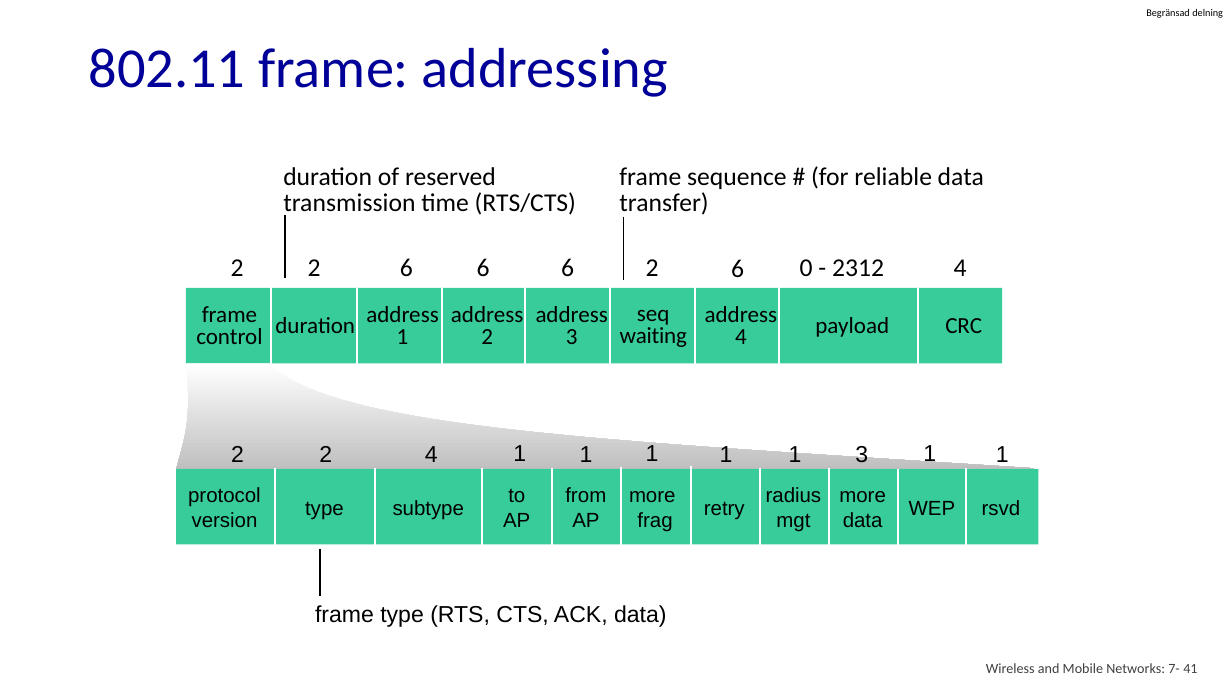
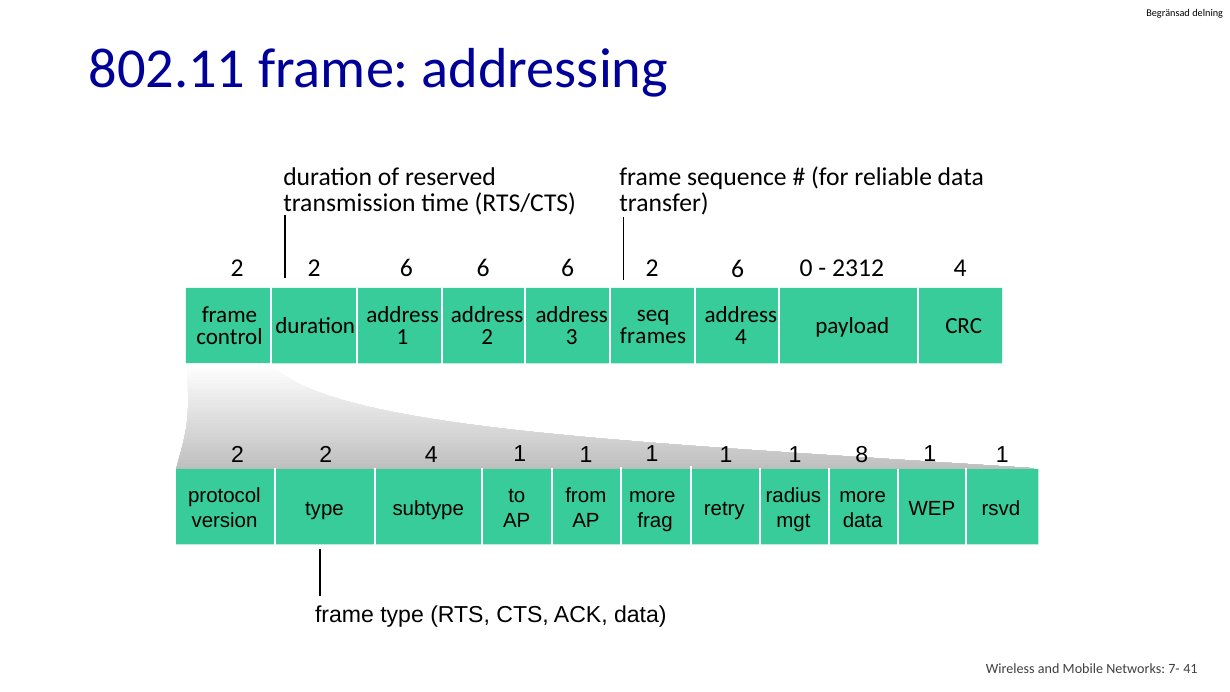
waiting: waiting -> frames (653, 336)
1 3: 3 -> 8 (862, 455)
